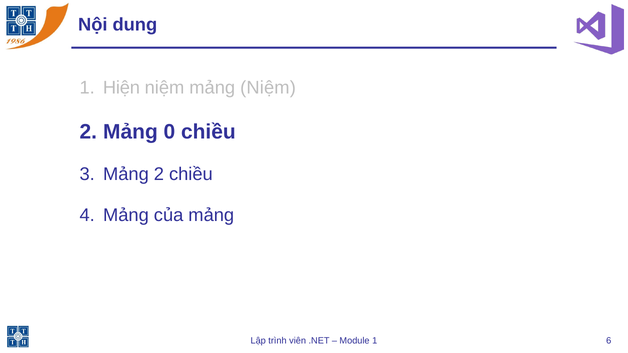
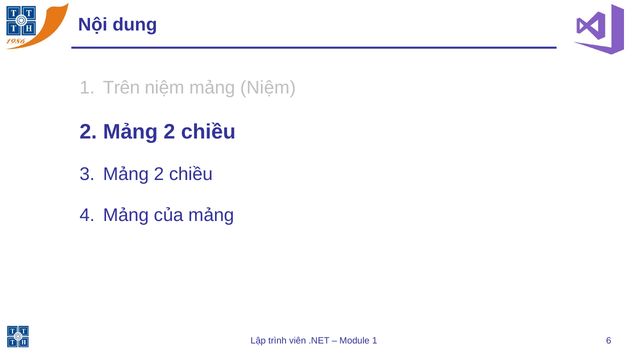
Hiện: Hiện -> Trên (121, 88)
2 Mảng 0: 0 -> 2 (169, 132)
